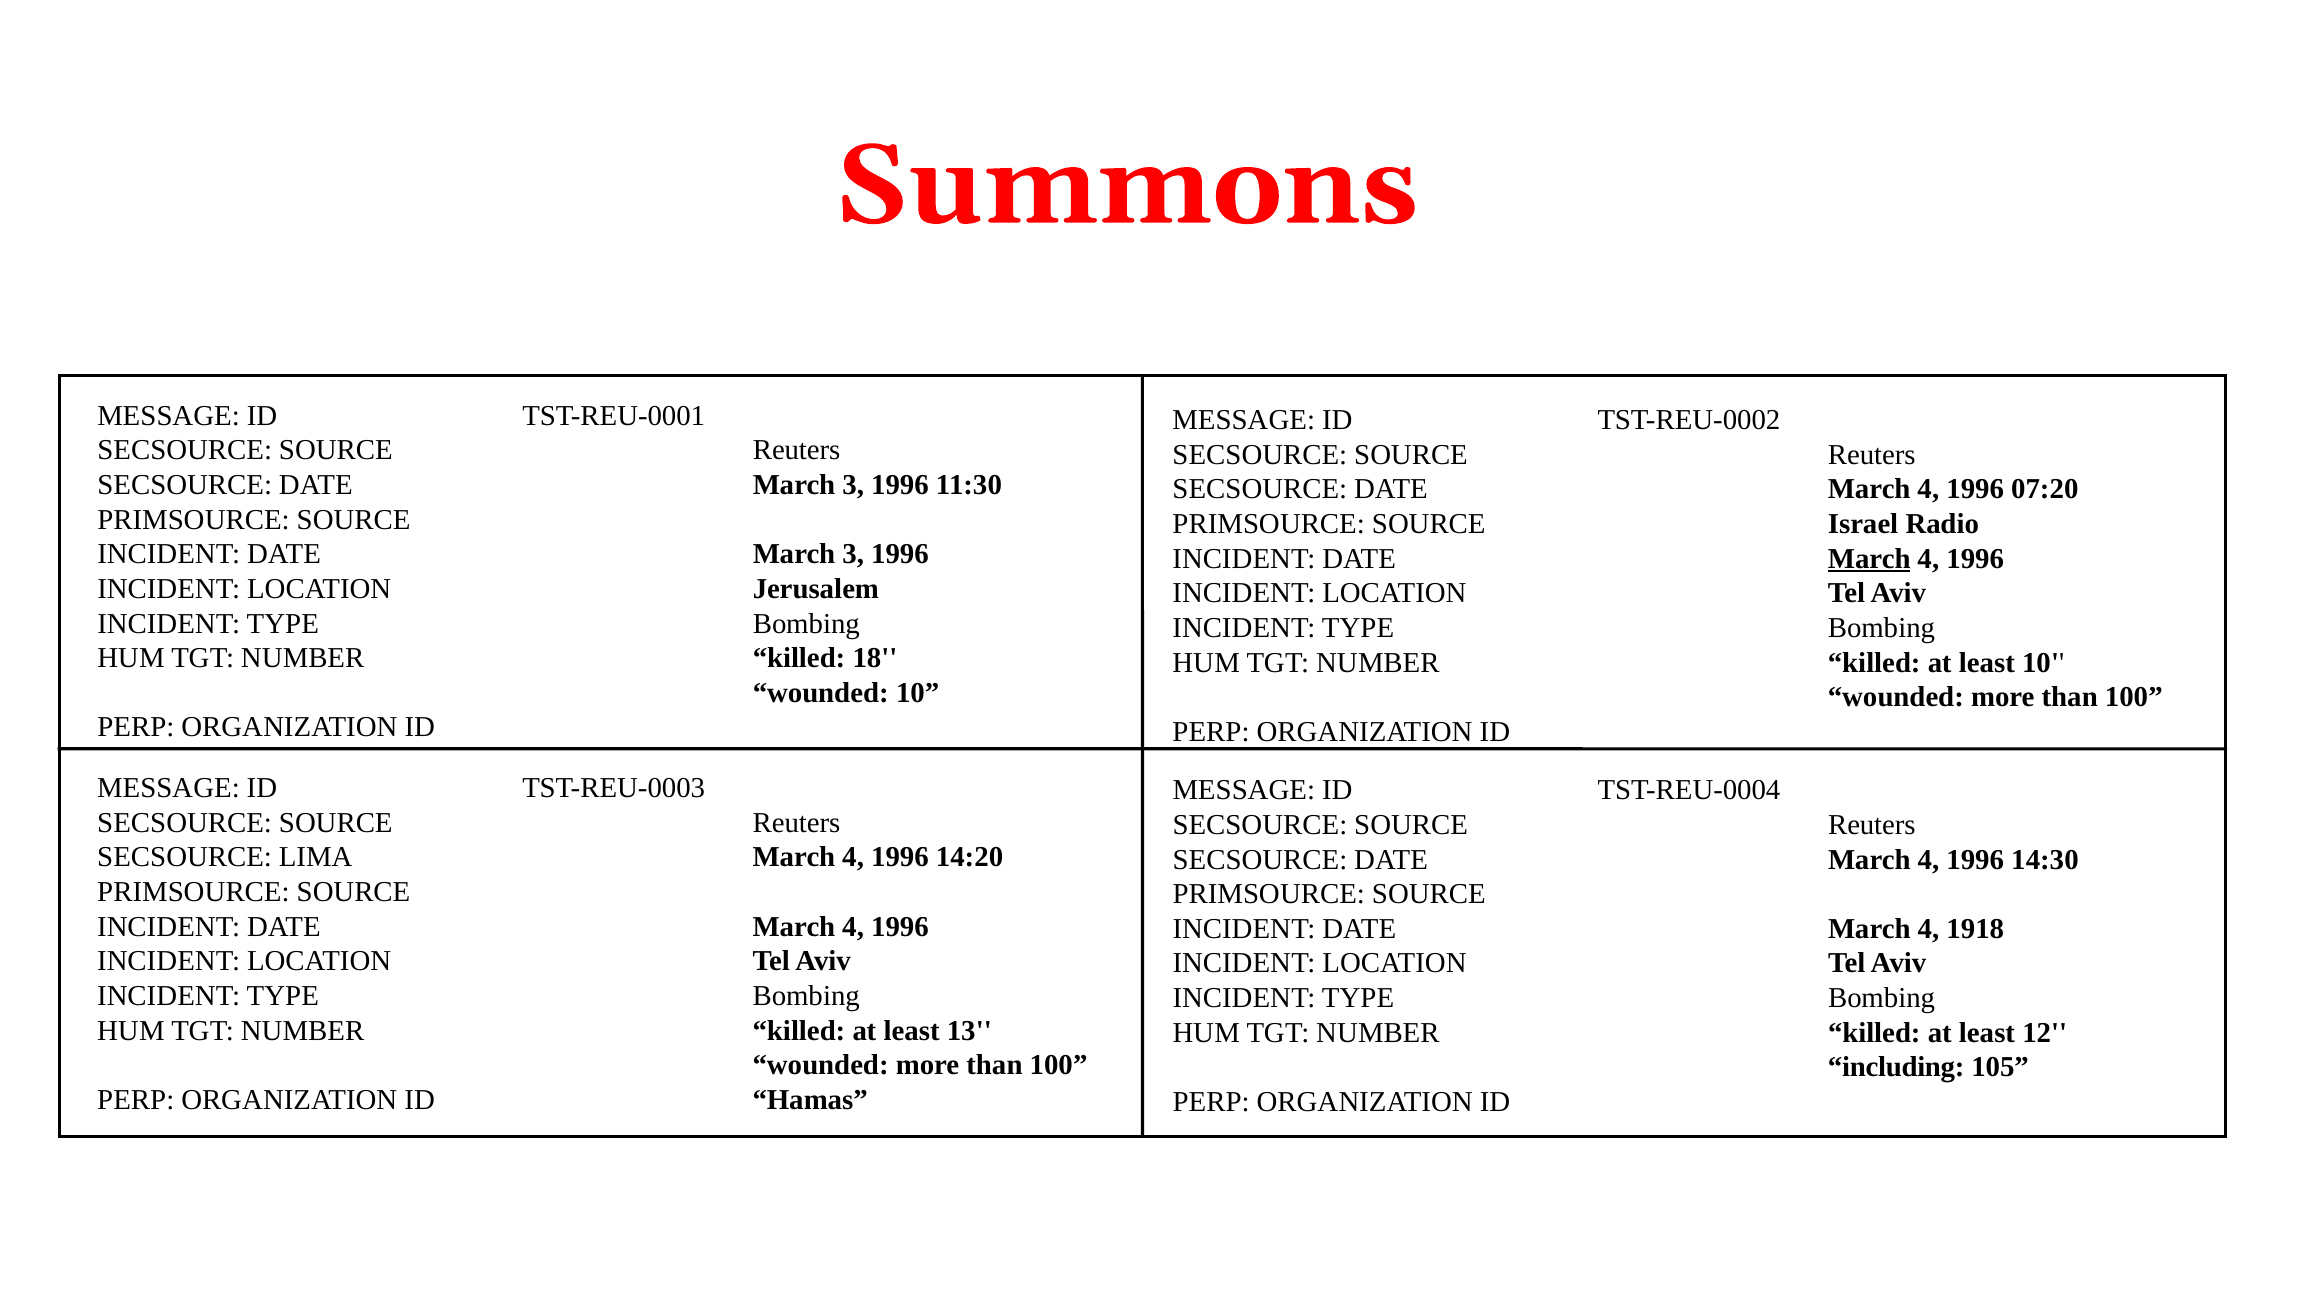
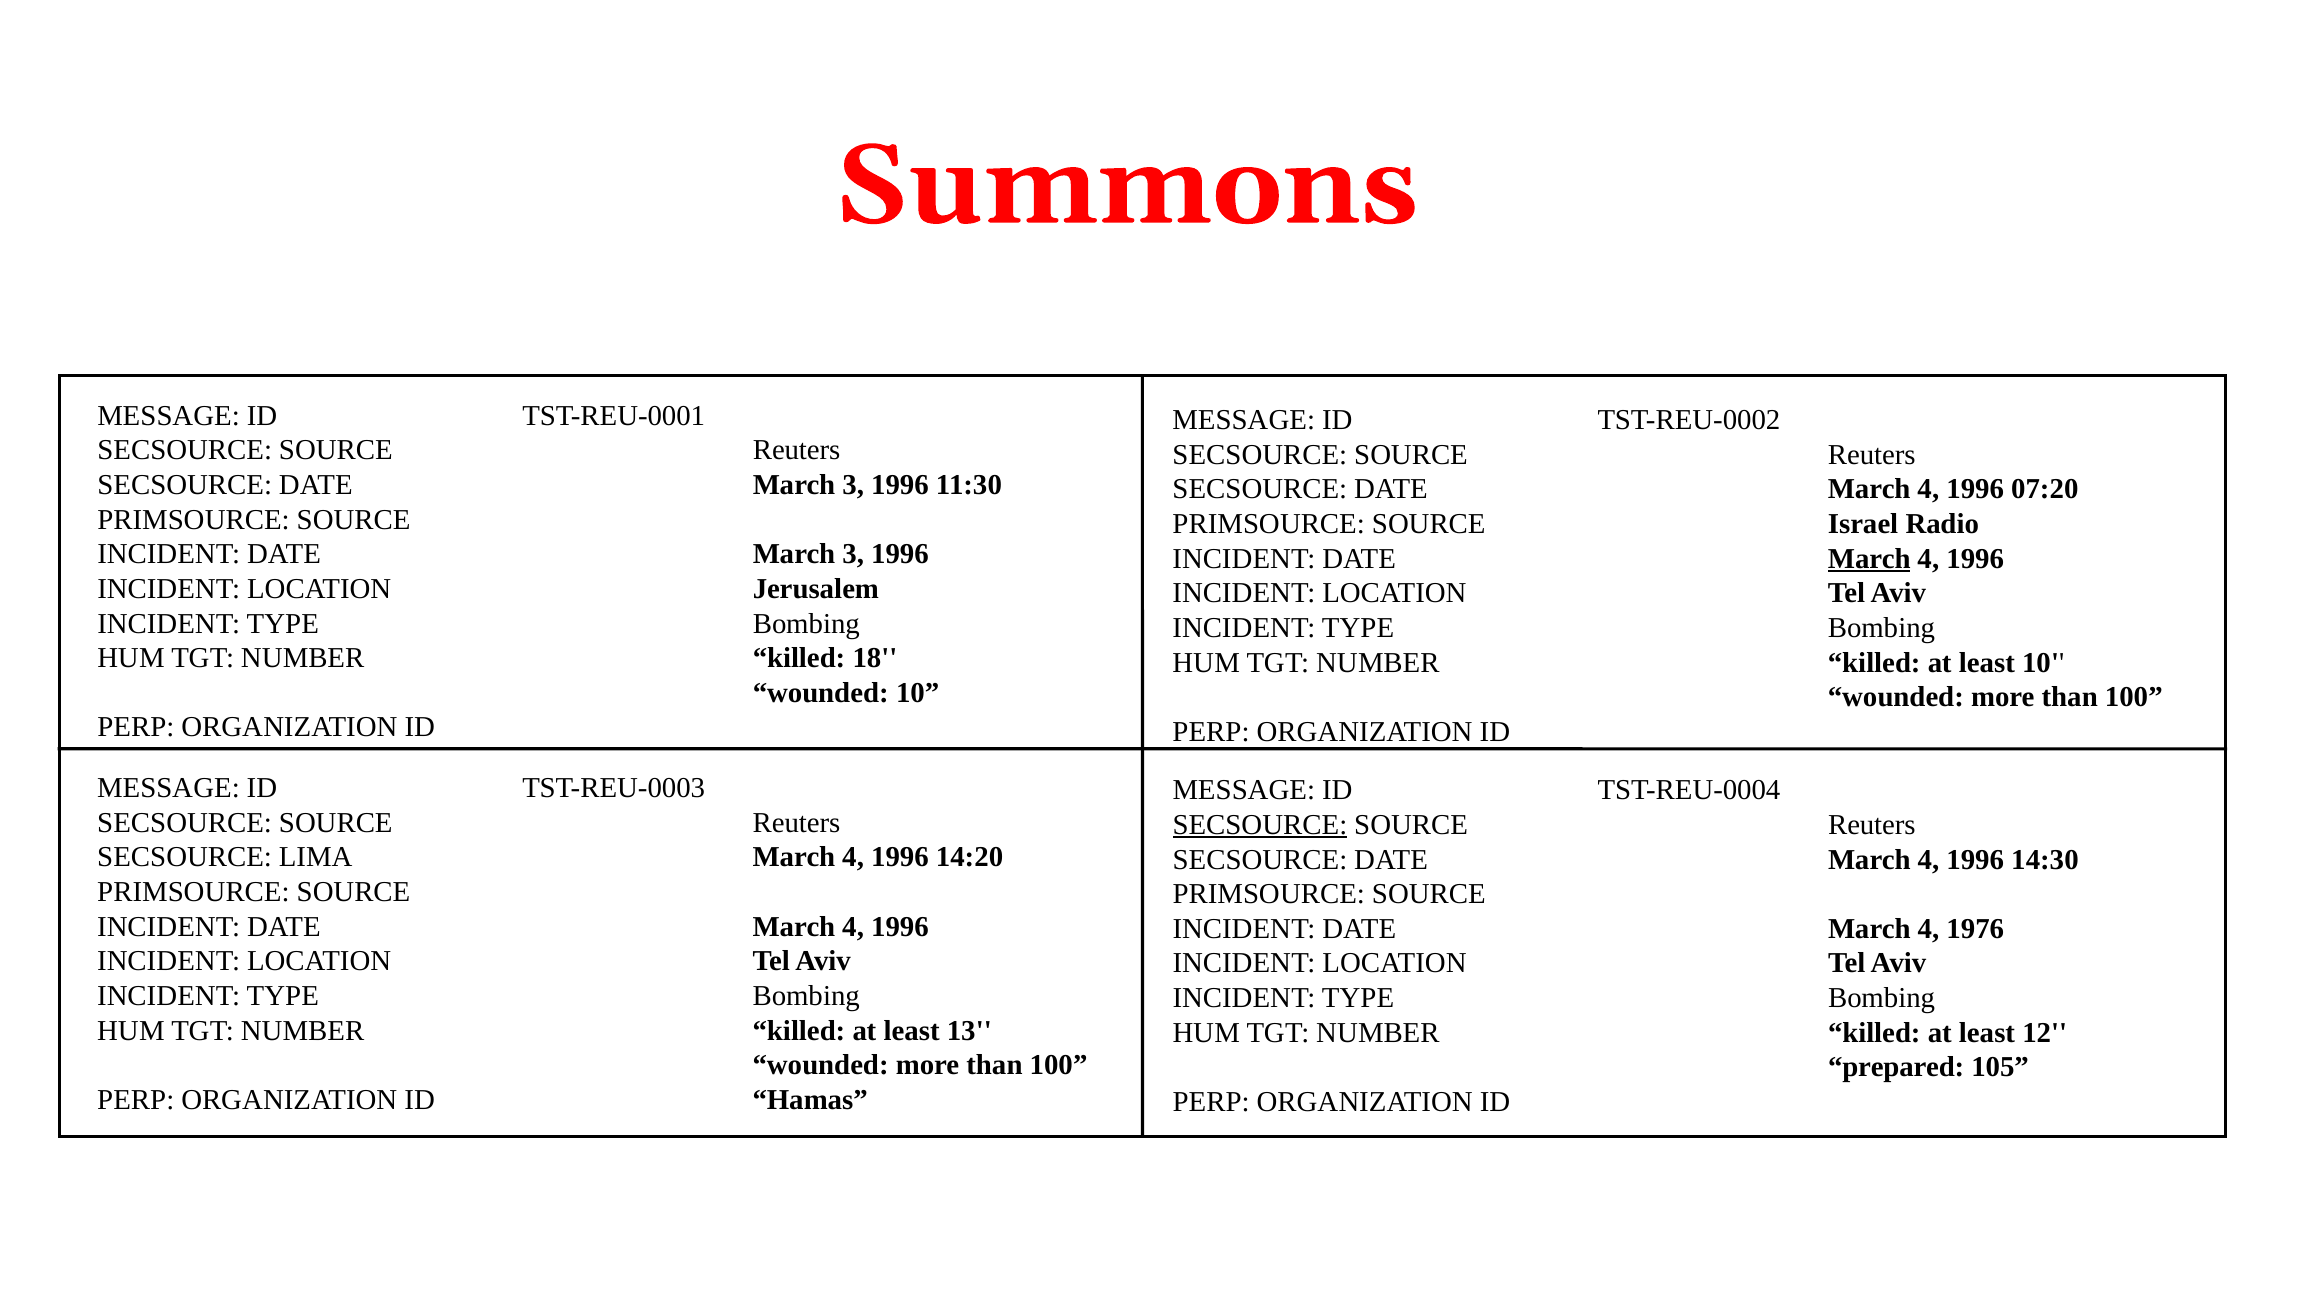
SECSOURCE underline: none -> present (1260, 825)
1918: 1918 -> 1976 (1975, 929)
including: including -> prepared (1896, 1067)
